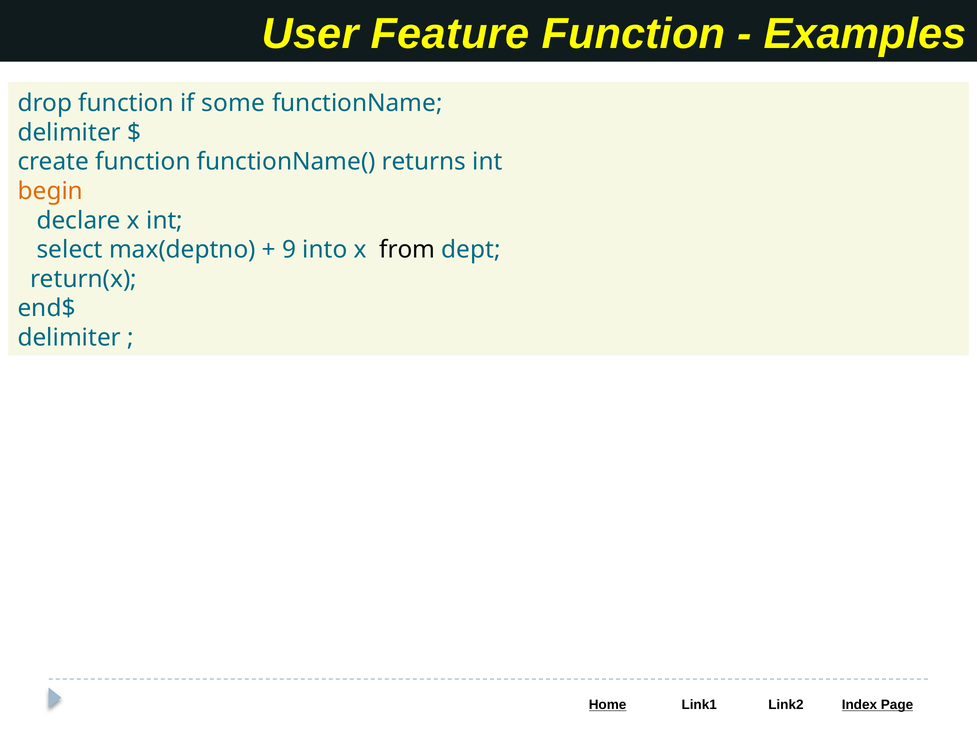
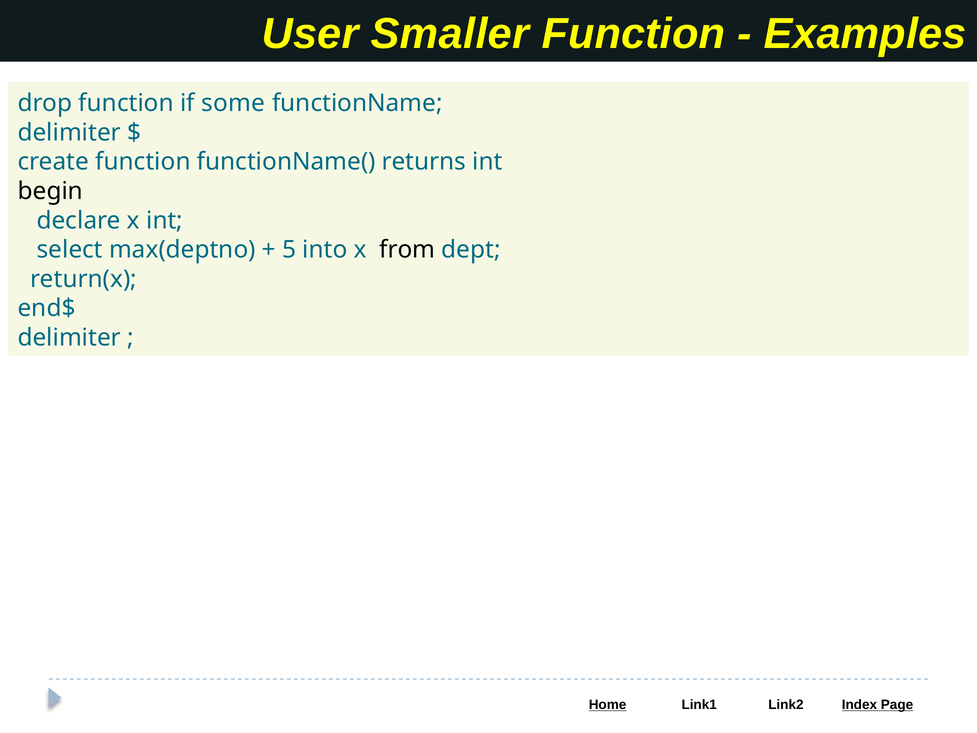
Feature: Feature -> Smaller (450, 34)
begin colour: orange -> black (50, 191)
9: 9 -> 5 (289, 250)
